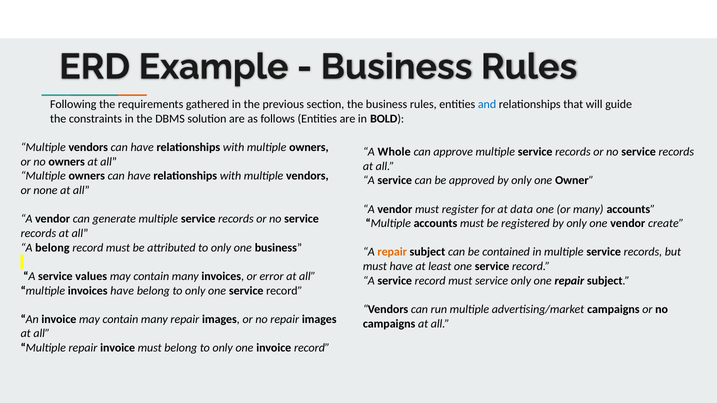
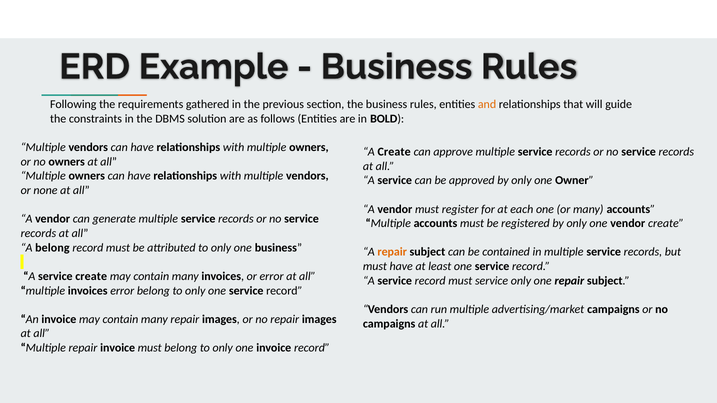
and colour: blue -> orange (487, 104)
A Whole: Whole -> Create (394, 152)
data: data -> each (522, 209)
service values: values -> create (91, 276)
invoices have: have -> error (122, 291)
